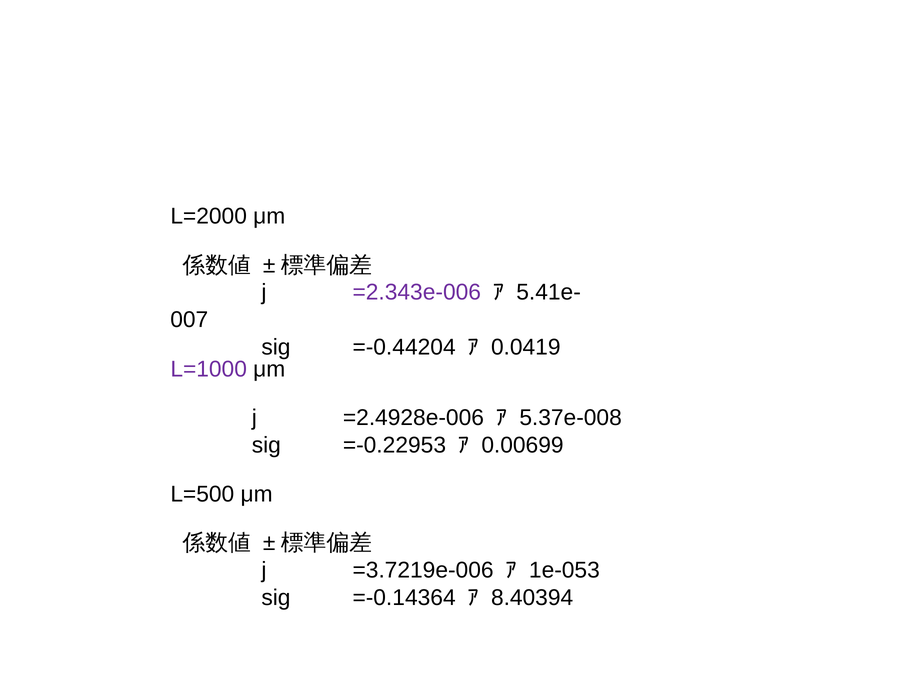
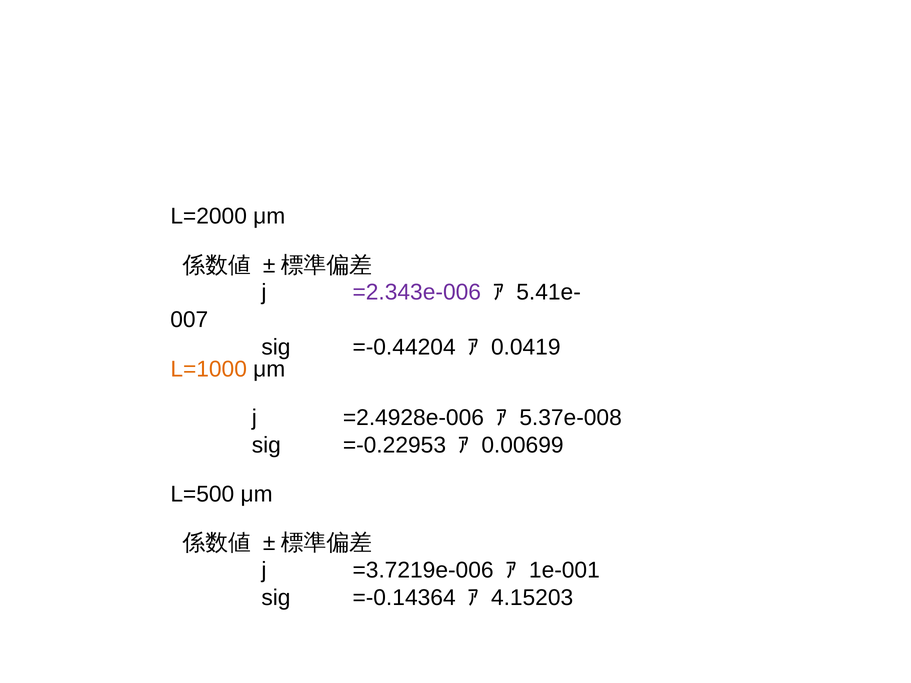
L=1000 colour: purple -> orange (209, 369)
1e-053: 1e-053 -> 1e-001 (564, 570)
8.40394: 8.40394 -> 4.15203 (532, 598)
